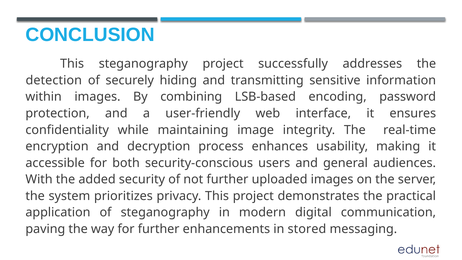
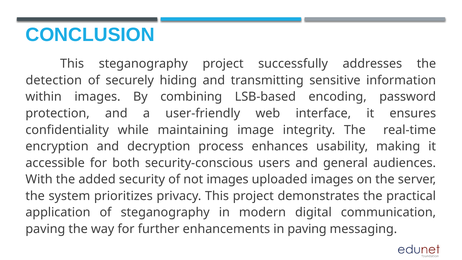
not further: further -> images (228, 179)
in stored: stored -> paving (307, 229)
